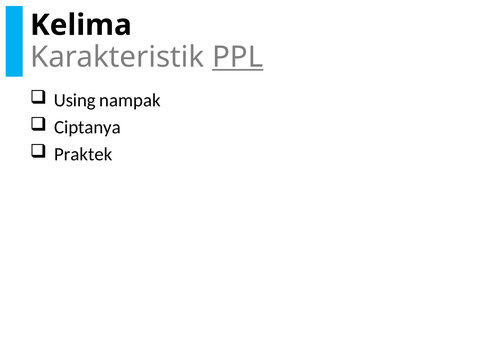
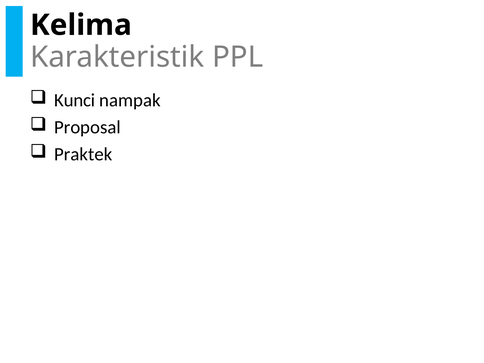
PPL underline: present -> none (238, 57)
Using: Using -> Kunci (75, 100)
Ciptanya: Ciptanya -> Proposal (87, 127)
